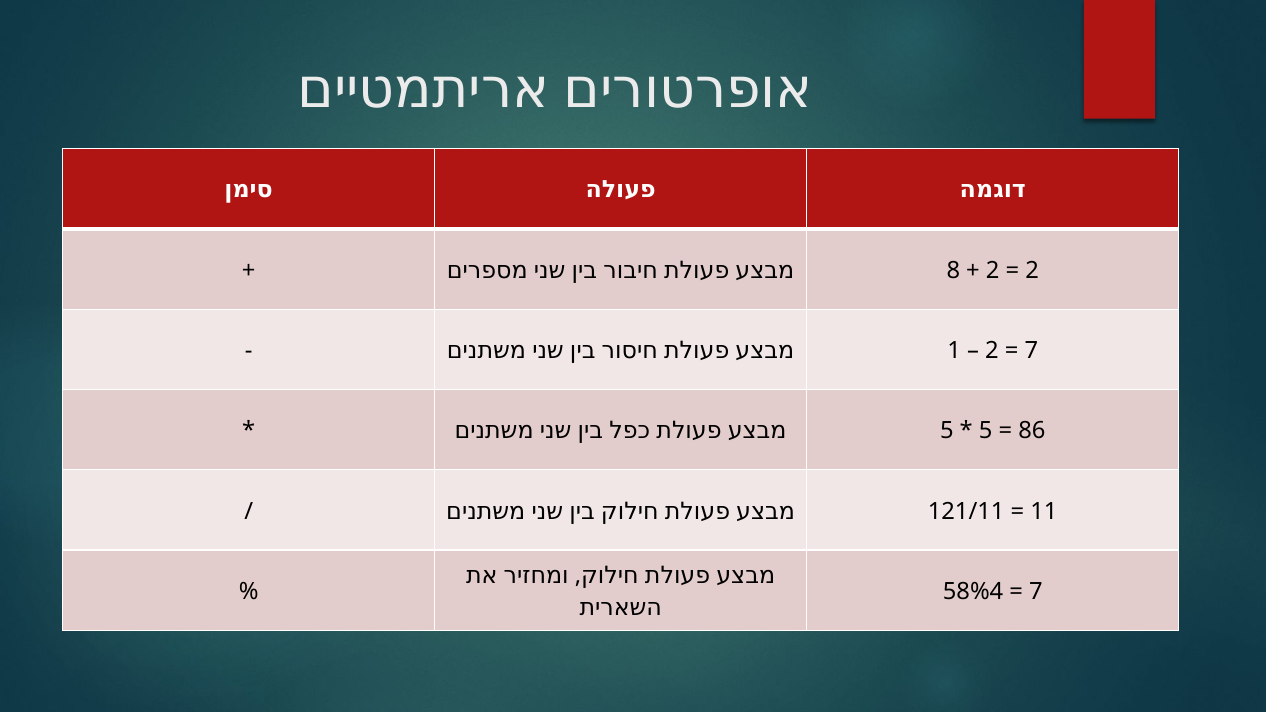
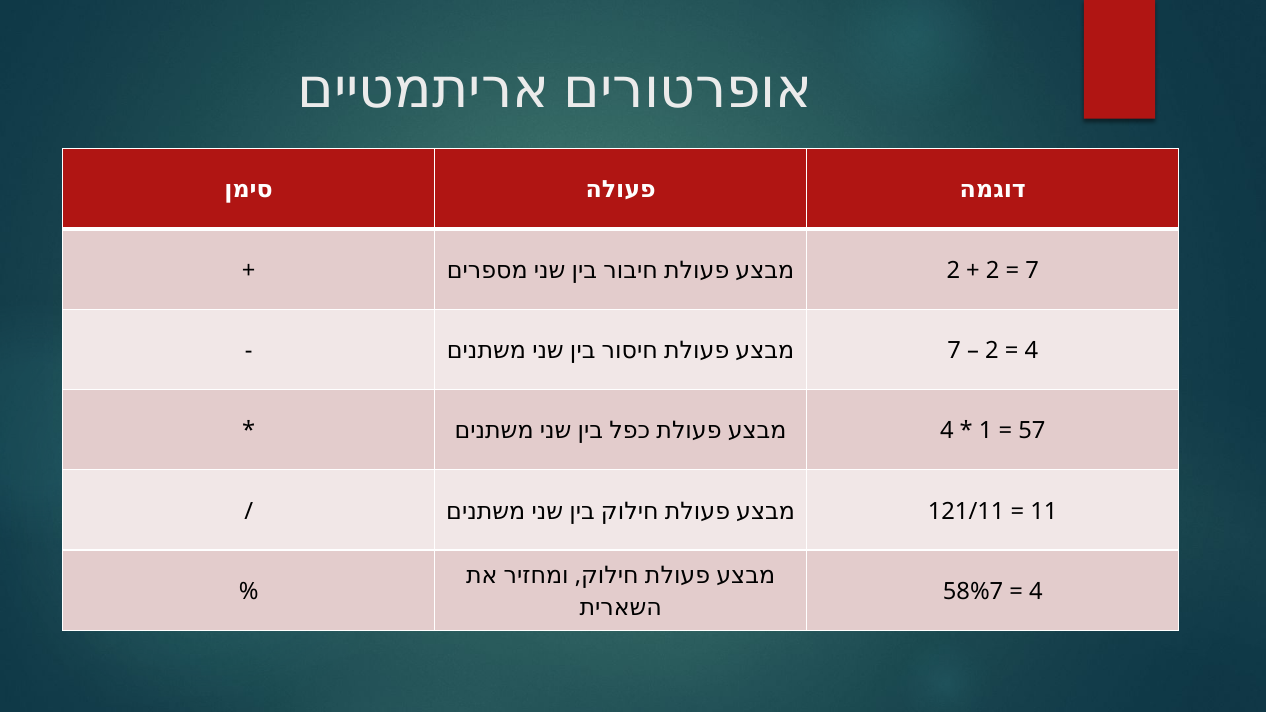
8: 8 -> 2 (953, 270)
2: 2 -> 7 (1032, 270)
1: 1 -> 7 (954, 351)
7: 7 -> 4 (1031, 351)
5: 5 -> 4 (947, 431)
5: 5 -> 1 (986, 431)
86: 86 -> 57 (1032, 431)
58%4: 58%4 -> 58%7 (973, 592)
7: 7 -> 4 (1036, 592)
